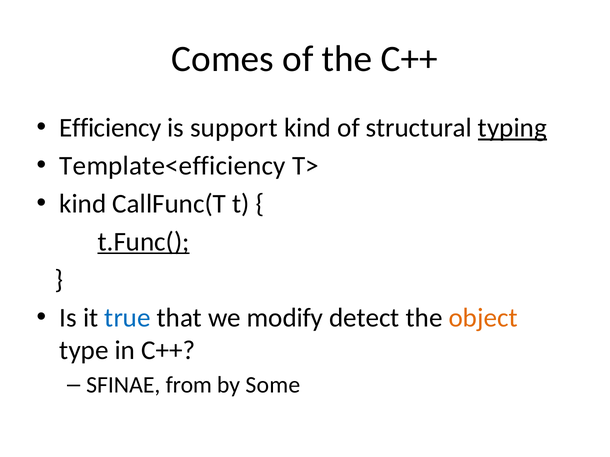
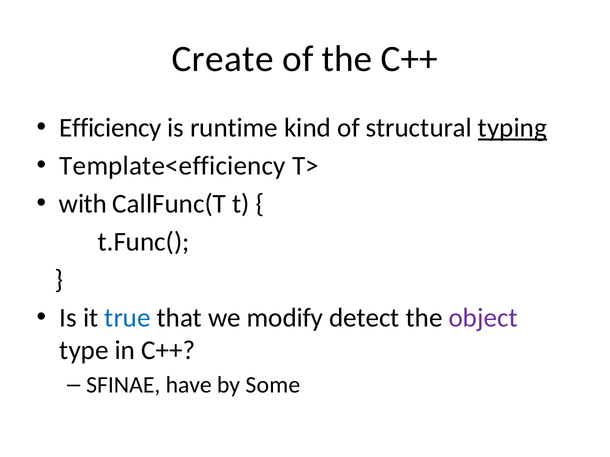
Comes: Comes -> Create (223, 59)
support: support -> runtime (234, 128)
kind: kind -> with (83, 204)
t.Func( underline: present -> none (144, 242)
object colour: orange -> purple (483, 318)
from: from -> have (189, 385)
